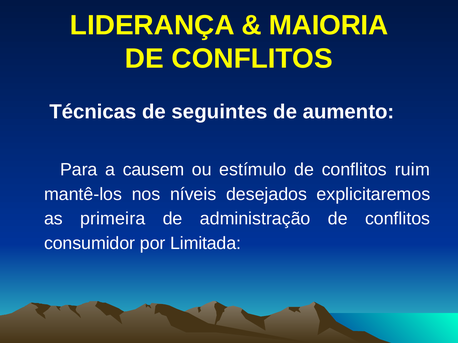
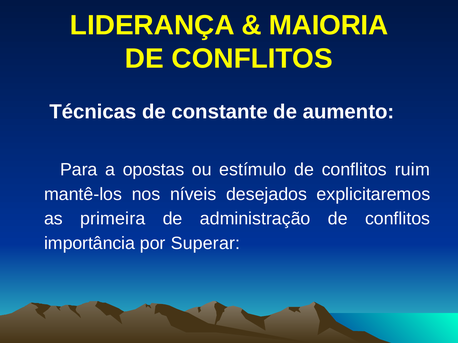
seguintes: seguintes -> constante (220, 112)
causem: causem -> opostas (154, 170)
consumidor: consumidor -> importância (90, 244)
Limitada: Limitada -> Superar (205, 244)
